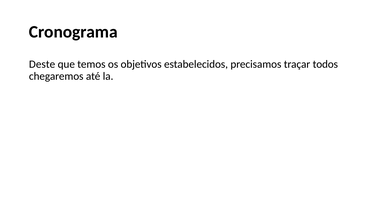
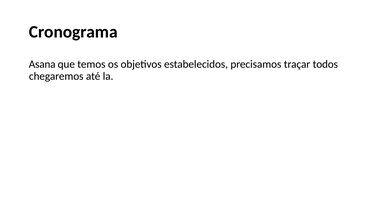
Deste: Deste -> Asana (42, 64)
